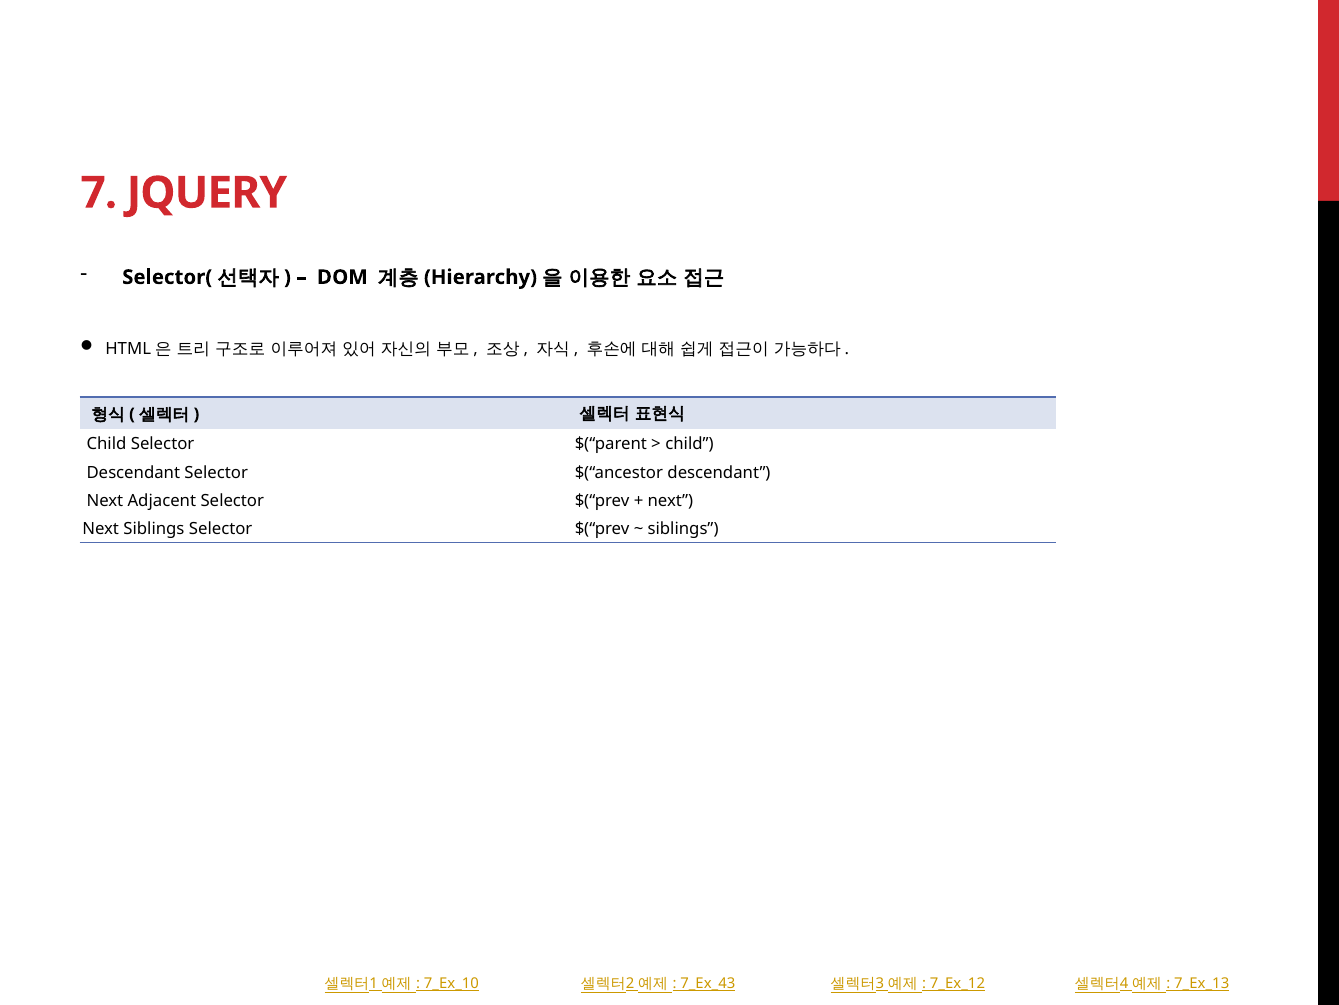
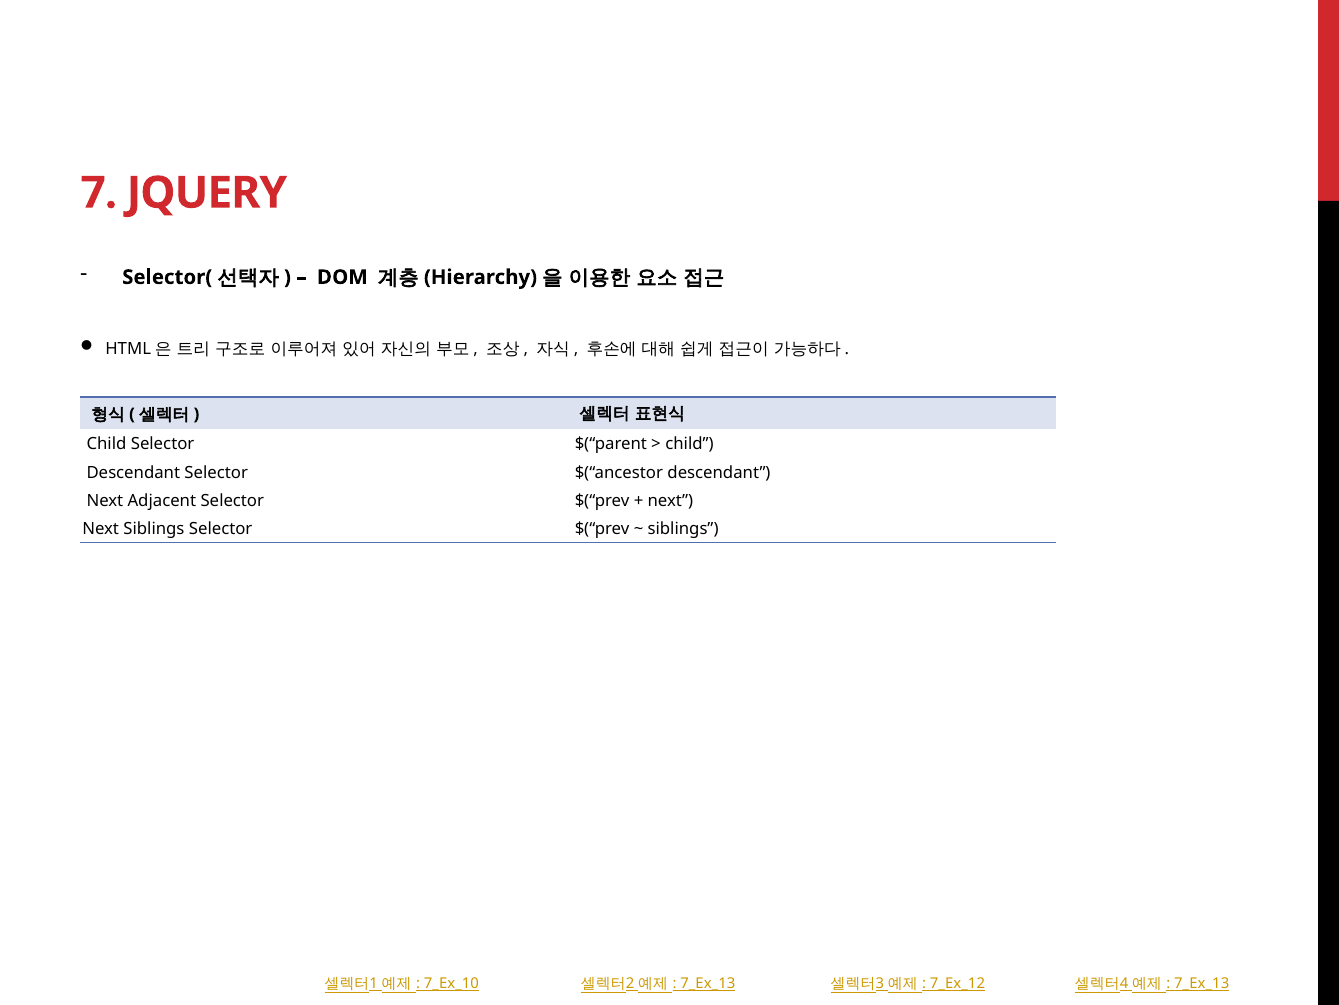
7_Ex_43: 7_Ex_43 -> 7_Ex_13 (708, 983)
